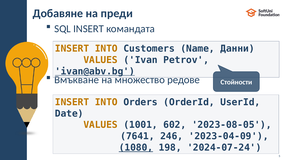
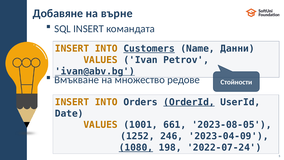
преди: преди -> върне (117, 13)
Customers underline: none -> present (149, 48)
OrderId underline: none -> present (189, 102)
602: 602 -> 661 (175, 125)
7641: 7641 -> 1252 (137, 136)
2024-07-24: 2024-07-24 -> 2022-07-24 (224, 147)
